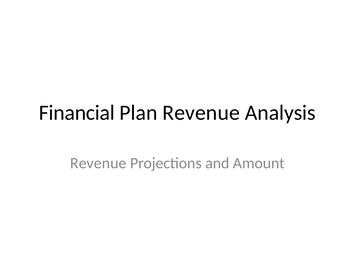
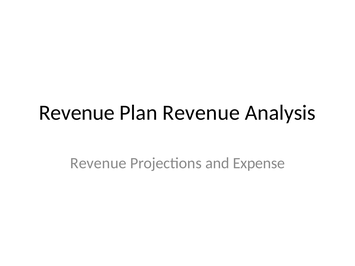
Financial: Financial -> Revenue (77, 113)
Amount: Amount -> Expense (259, 163)
